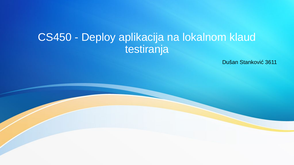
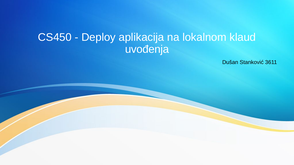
testiranja: testiranja -> uvođenja (147, 49)
